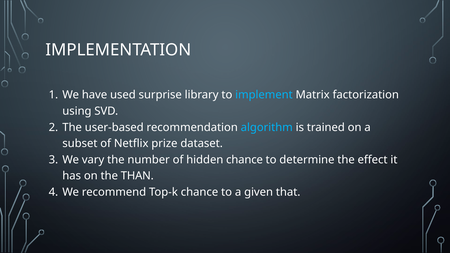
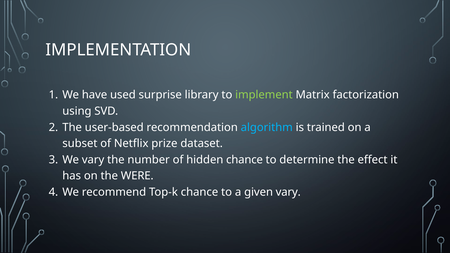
implement colour: light blue -> light green (264, 95)
THAN: THAN -> WERE (137, 176)
given that: that -> vary (288, 192)
